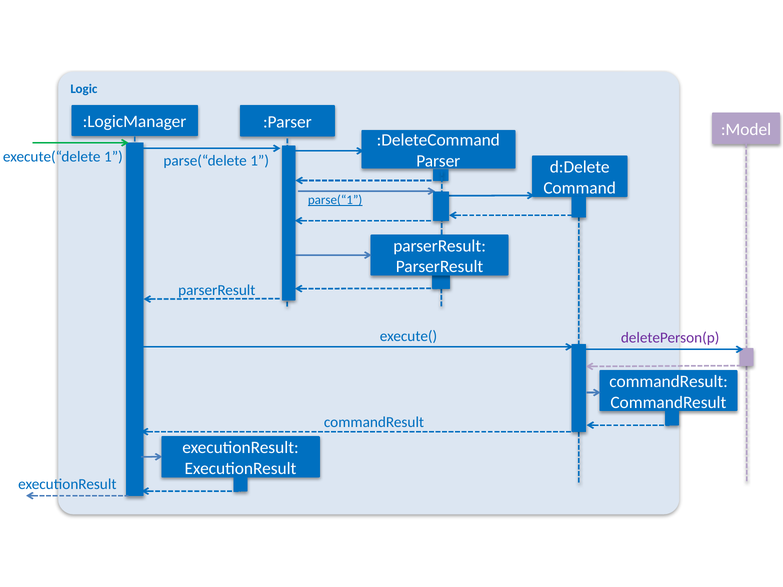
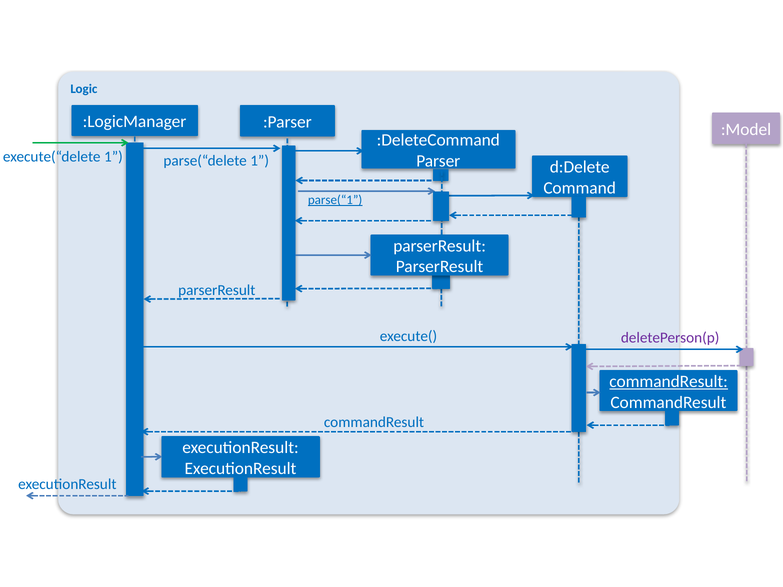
commandResult underline: none -> present (669, 382)
